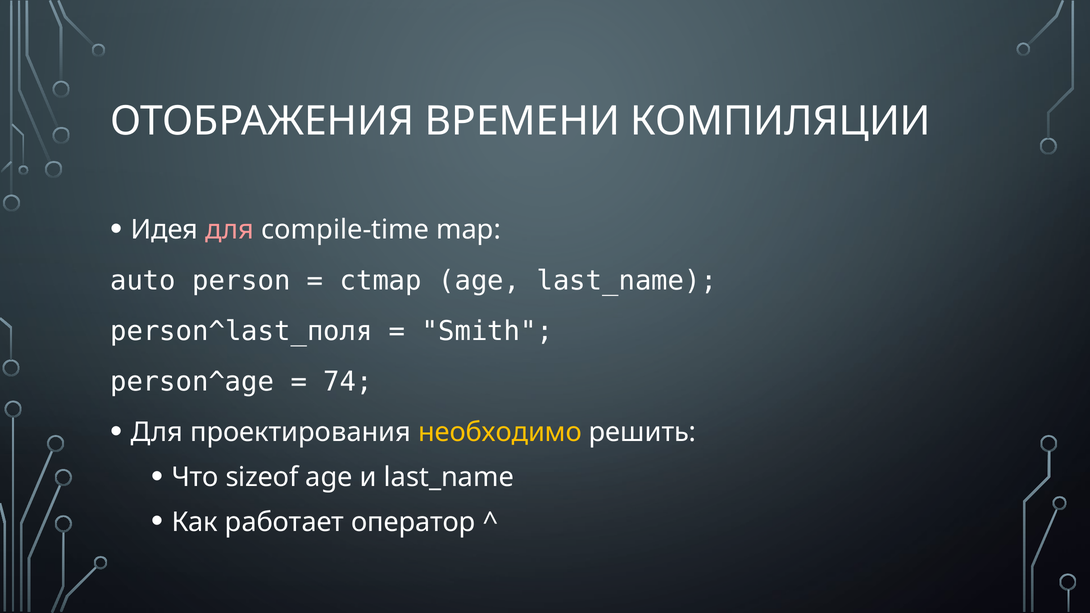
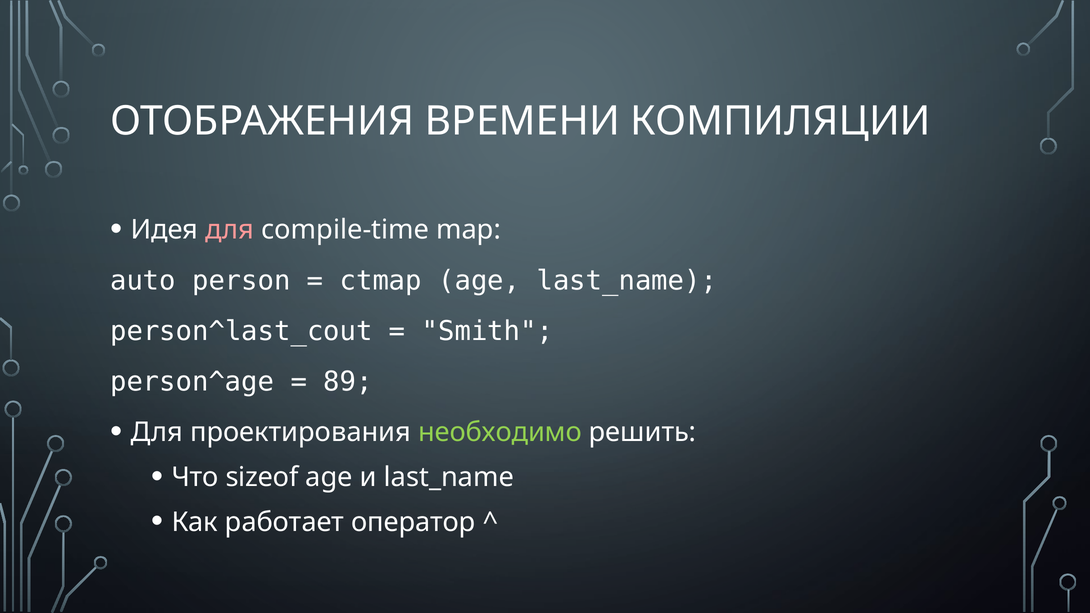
person^last_поля: person^last_поля -> person^last_cout (241, 331)
74: 74 -> 89 (348, 382)
необходимо colour: yellow -> light green (500, 432)
